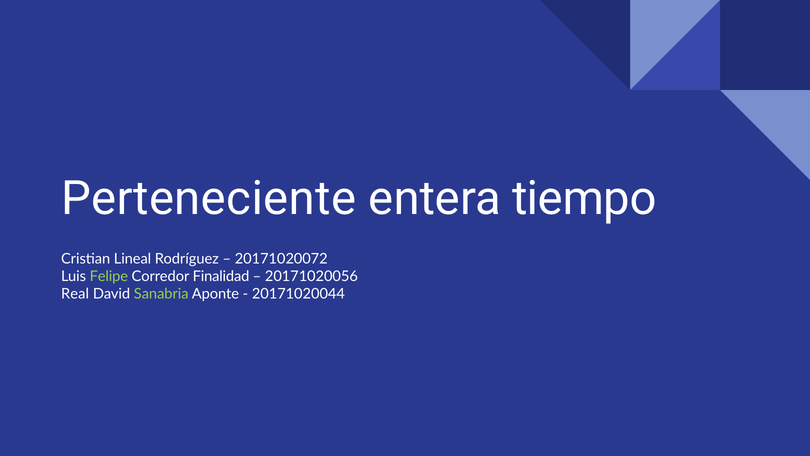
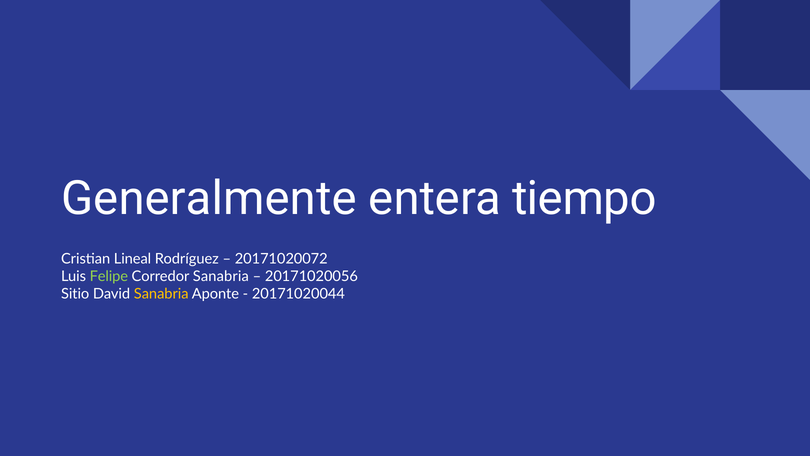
Perteneciente: Perteneciente -> Generalmente (209, 198)
Corredor Finalidad: Finalidad -> Sanabria (221, 276)
Real: Real -> Sitio (75, 294)
Sanabria colour: light green -> yellow (161, 294)
